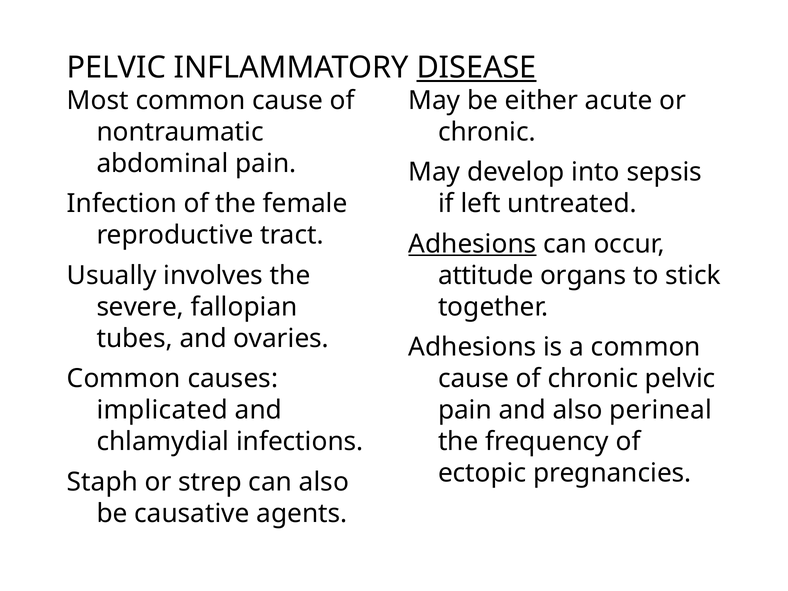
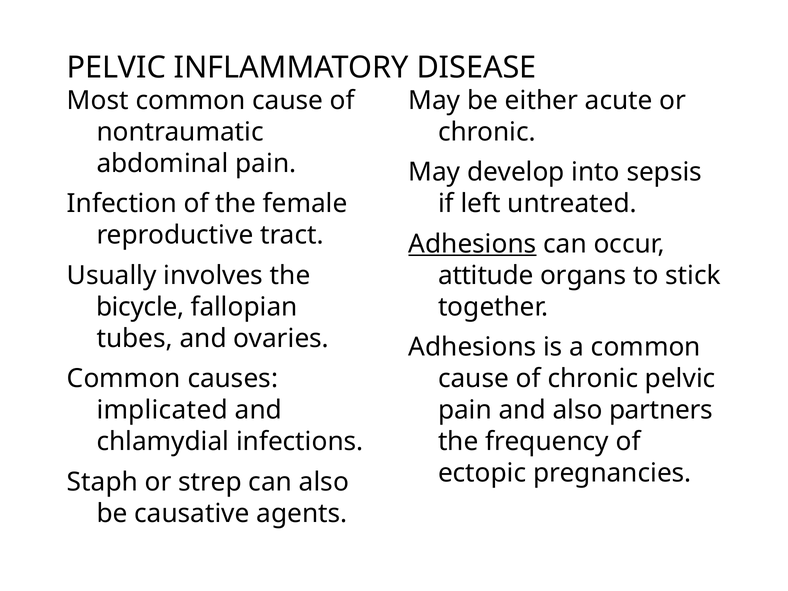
DISEASE underline: present -> none (477, 68)
severe: severe -> bicycle (140, 307)
perineal: perineal -> partners (661, 410)
